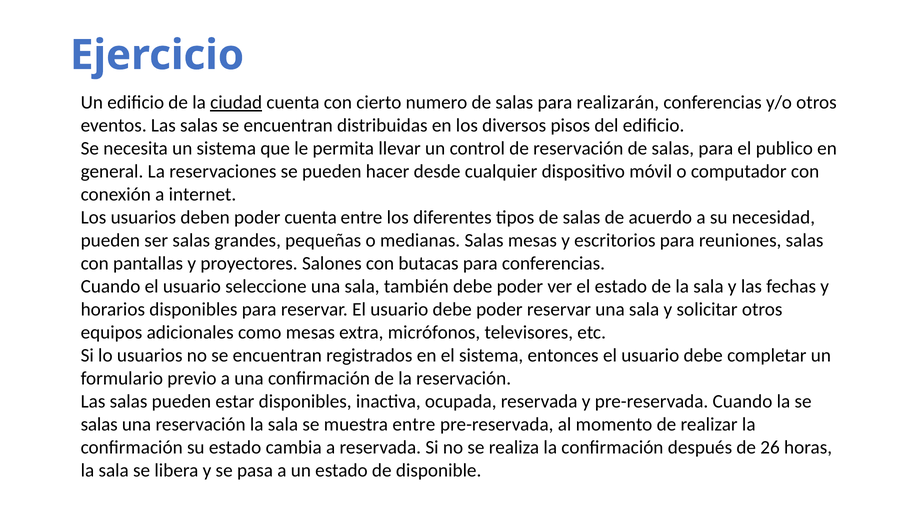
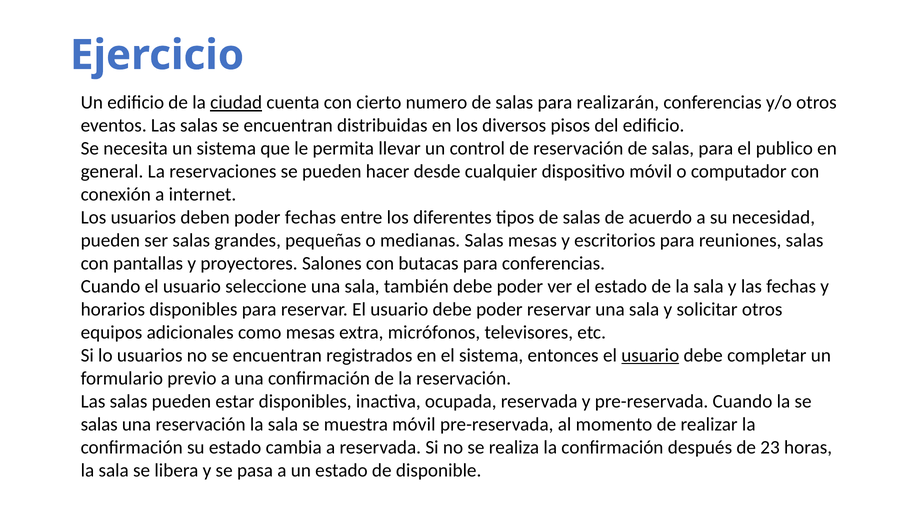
poder cuenta: cuenta -> fechas (310, 217)
usuario underline: none -> present (650, 355)
muestra entre: entre -> móvil (414, 424)
26: 26 -> 23 (770, 447)
